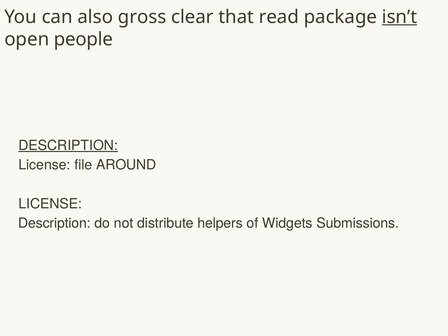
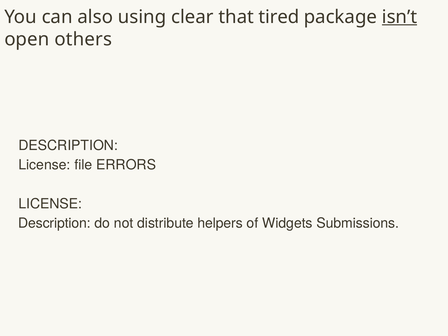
gross: gross -> using (142, 17)
read: read -> tired (279, 17)
people: people -> others (83, 39)
DESCRIPTION underline: present -> none (68, 145)
AROUND: AROUND -> ERRORS (126, 165)
